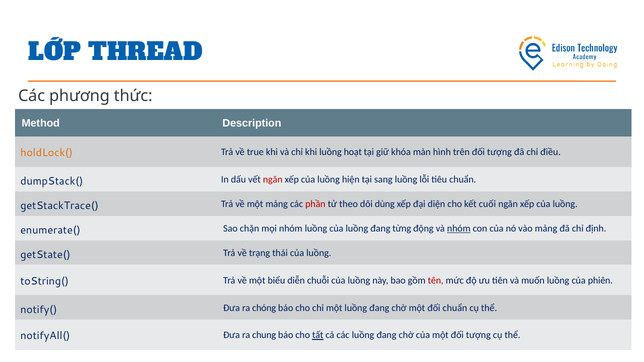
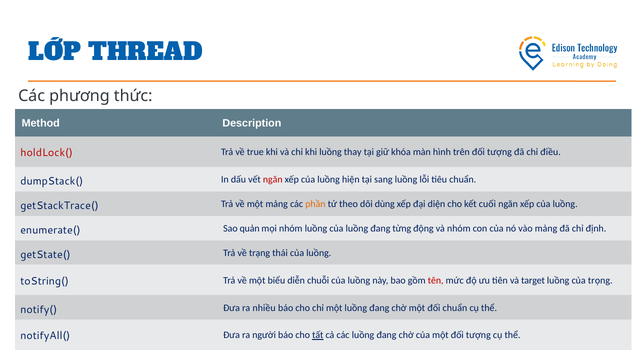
holdLock( colour: orange -> red (47, 153)
hoạt: hoạt -> thay (353, 152)
phần colour: red -> orange (315, 204)
chặn: chặn -> quản (250, 229)
nhóm underline: present -> none (459, 229)
muốn: muốn -> target (533, 281)
phiên: phiên -> trọng (600, 281)
chóng: chóng -> nhiều (264, 308)
chung: chung -> người (264, 335)
